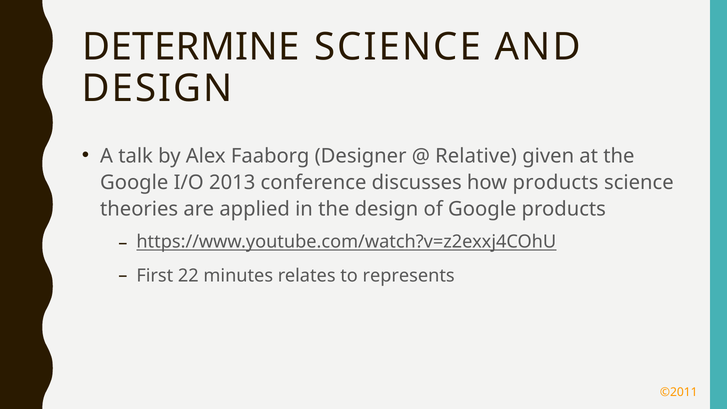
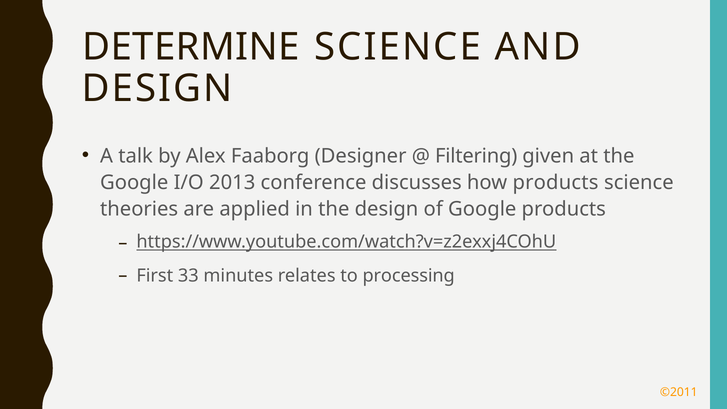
Relative: Relative -> Filtering (476, 156)
22: 22 -> 33 (188, 276)
represents: represents -> processing (409, 276)
